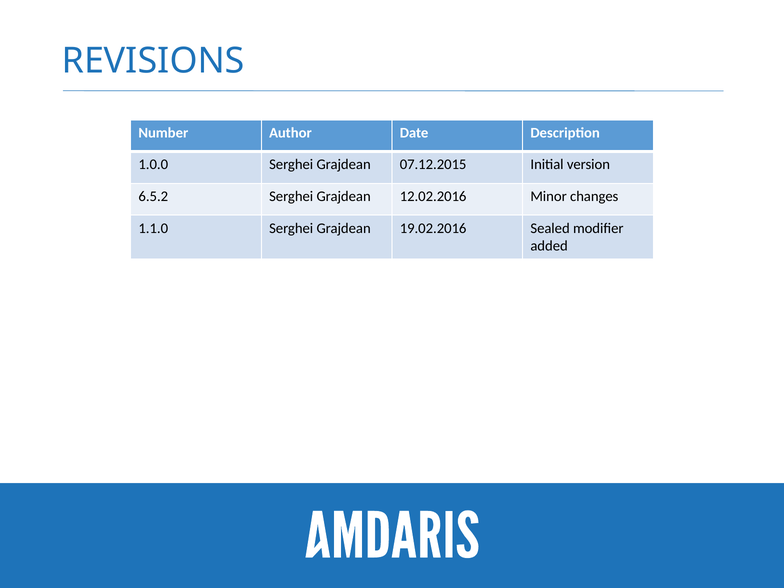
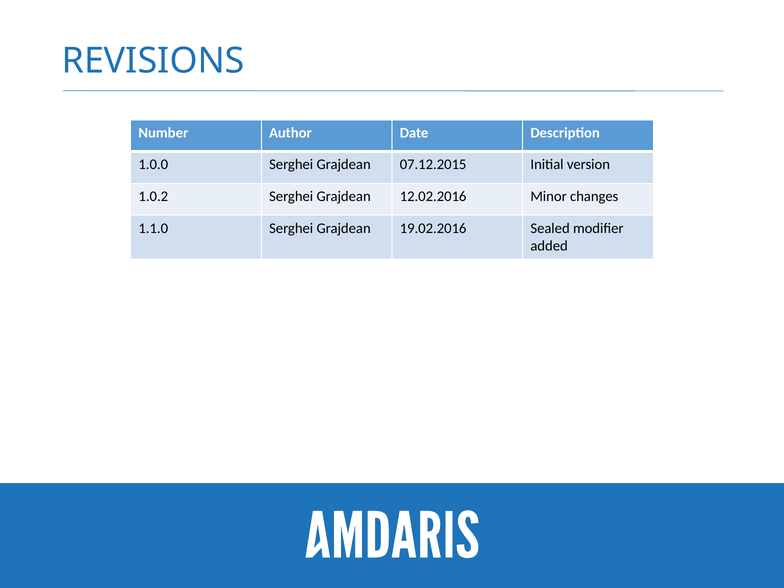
6.5.2: 6.5.2 -> 1.0.2 (153, 196)
